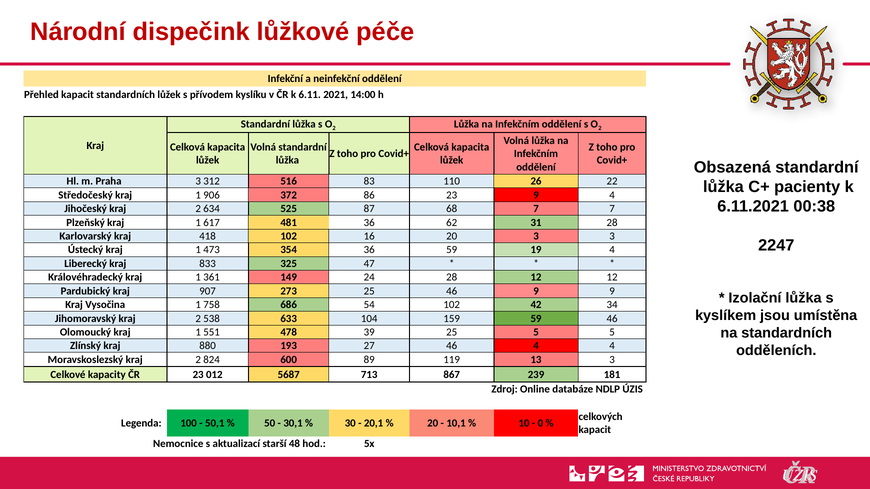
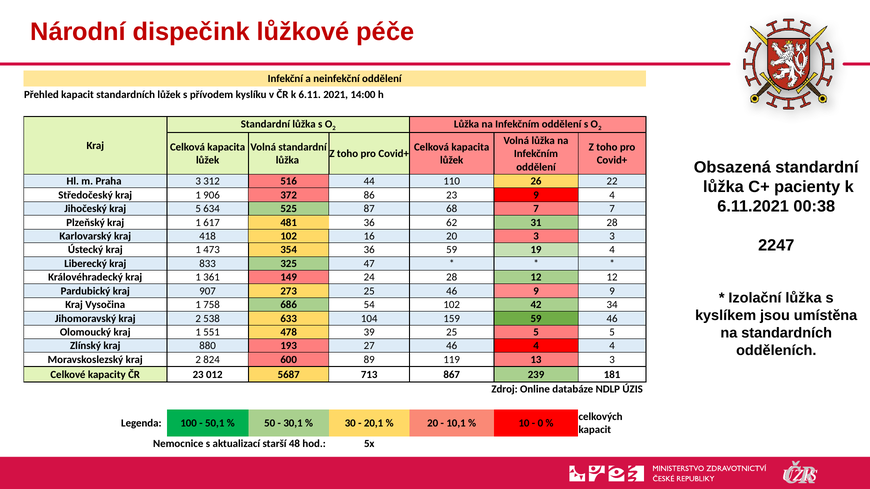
83: 83 -> 44 (369, 182)
Jihočeský kraj 2: 2 -> 5 (198, 209)
